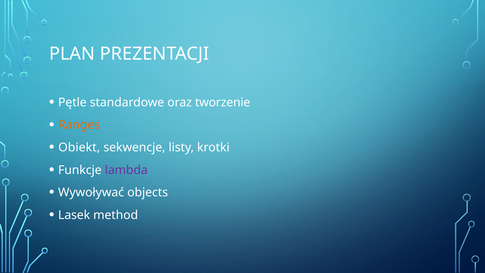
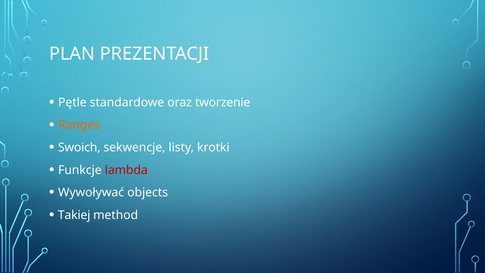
Obiekt: Obiekt -> Swoich (79, 147)
lambda colour: purple -> red (126, 170)
Lasek: Lasek -> Takiej (74, 215)
